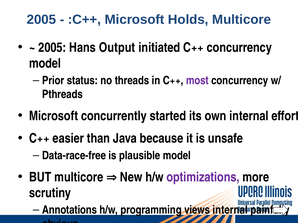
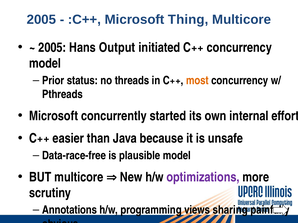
Holds: Holds -> Thing (188, 20)
most colour: purple -> orange (197, 81)
views internal: internal -> sharing (230, 210)
